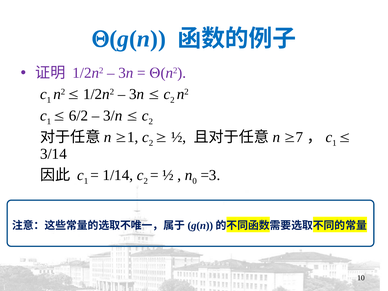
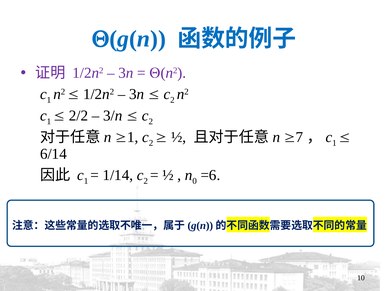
6/2: 6/2 -> 2/2 (79, 116)
3/14: 3/14 -> 6/14 (53, 154)
=3: =3 -> =6 (210, 175)
